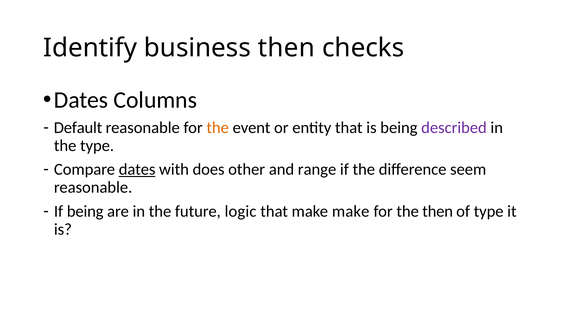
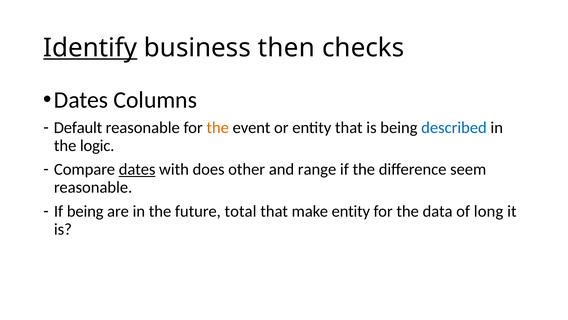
Identify underline: none -> present (90, 48)
described colour: purple -> blue (454, 128)
the type: type -> logic (97, 145)
logic: logic -> total (241, 211)
make make: make -> entity (351, 211)
the then: then -> data (438, 211)
of type: type -> long (489, 211)
